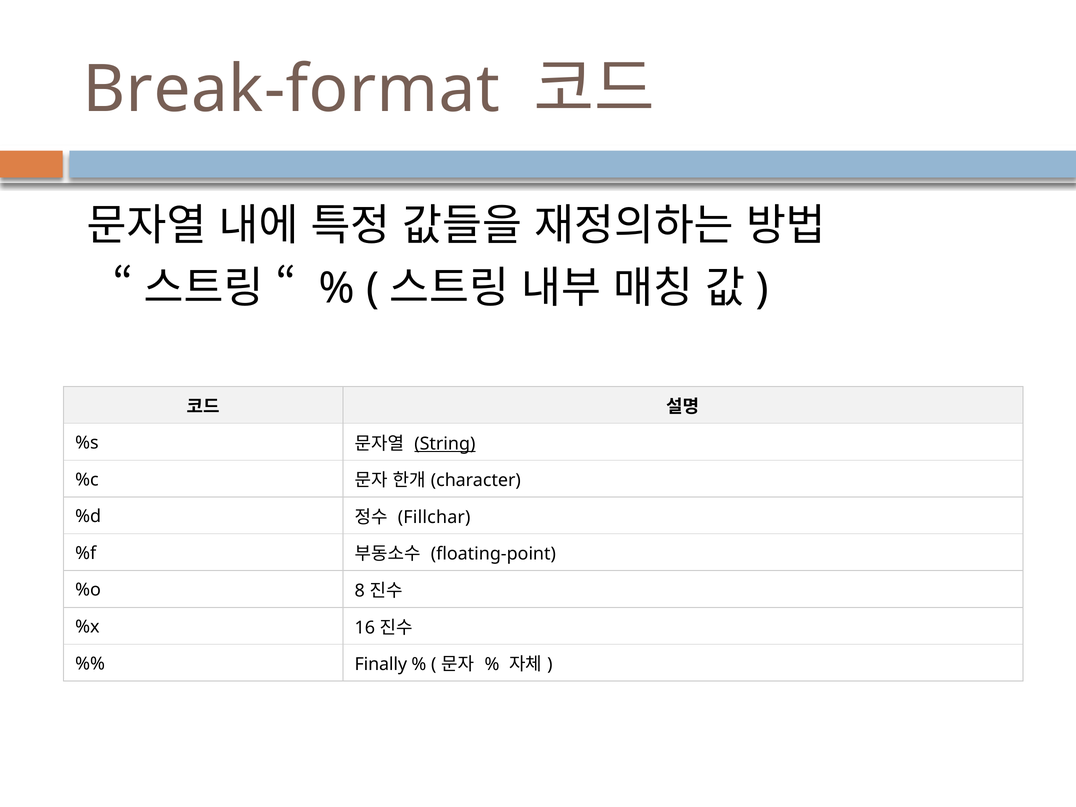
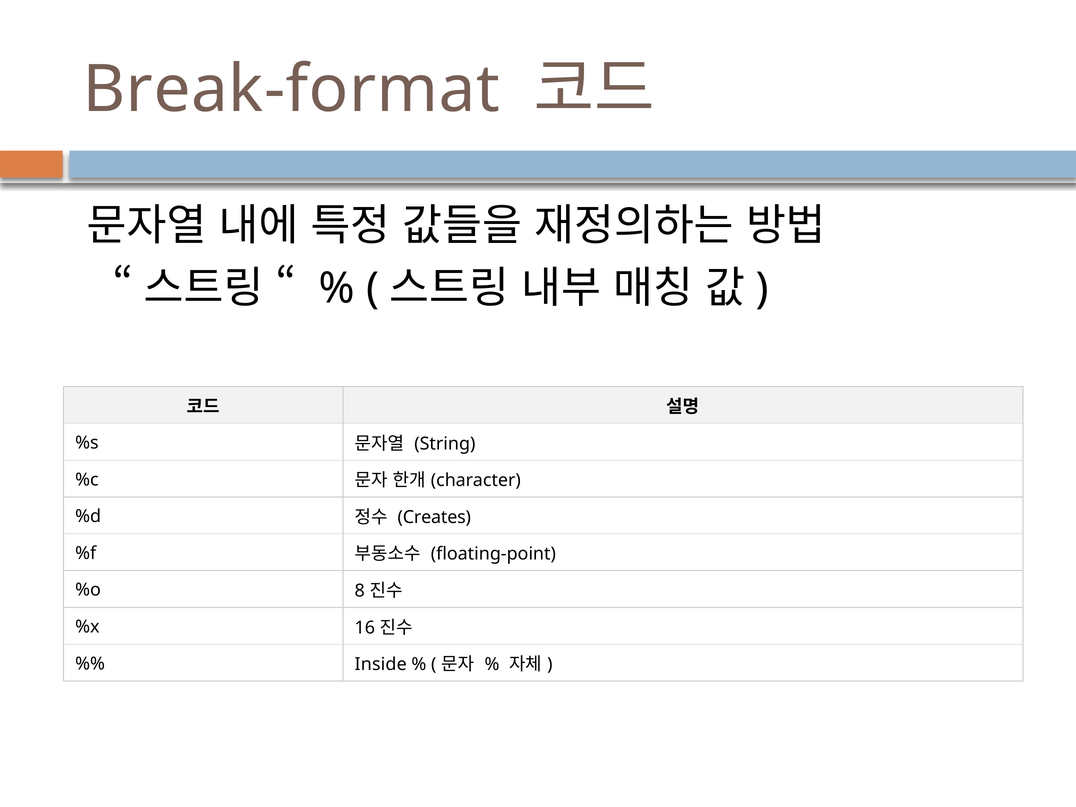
String underline: present -> none (445, 444)
Fillchar: Fillchar -> Creates (434, 517)
Finally: Finally -> Inside (381, 665)
